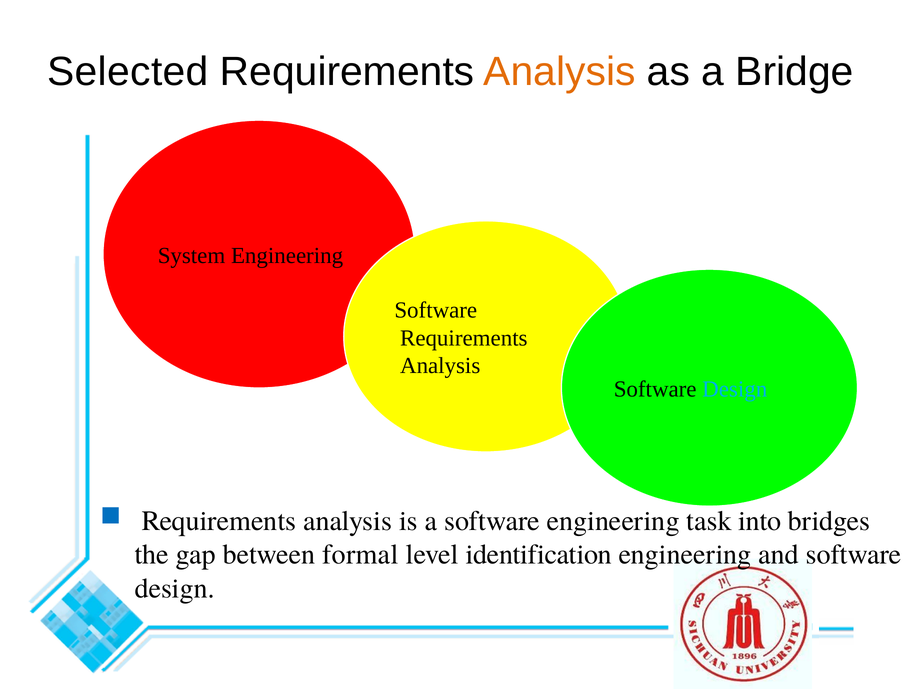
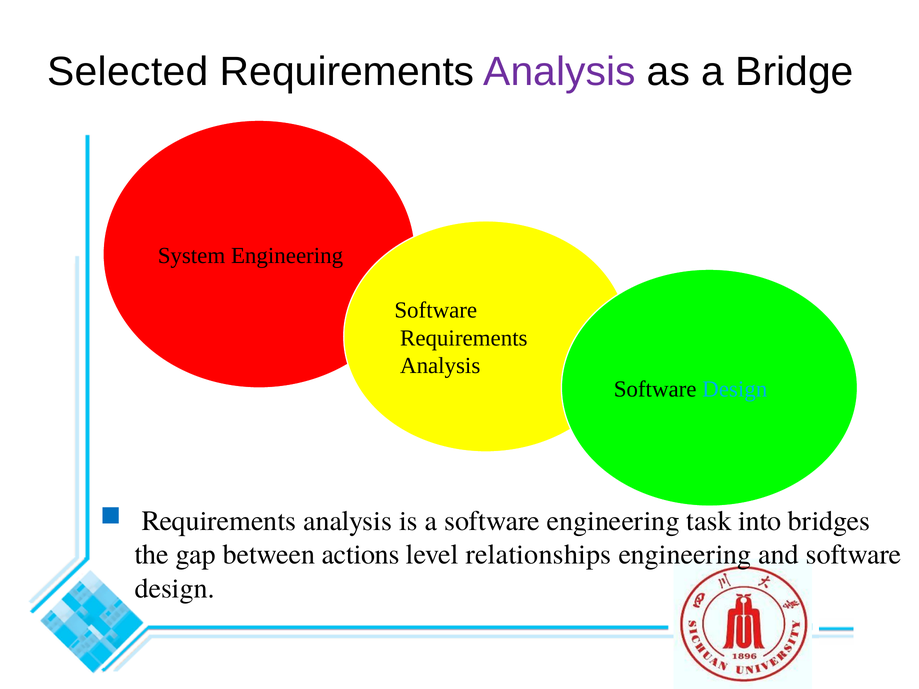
Analysis colour: orange -> purple (559, 72)
formal: formal -> actions (361, 555)
identification: identification -> relationships (539, 555)
